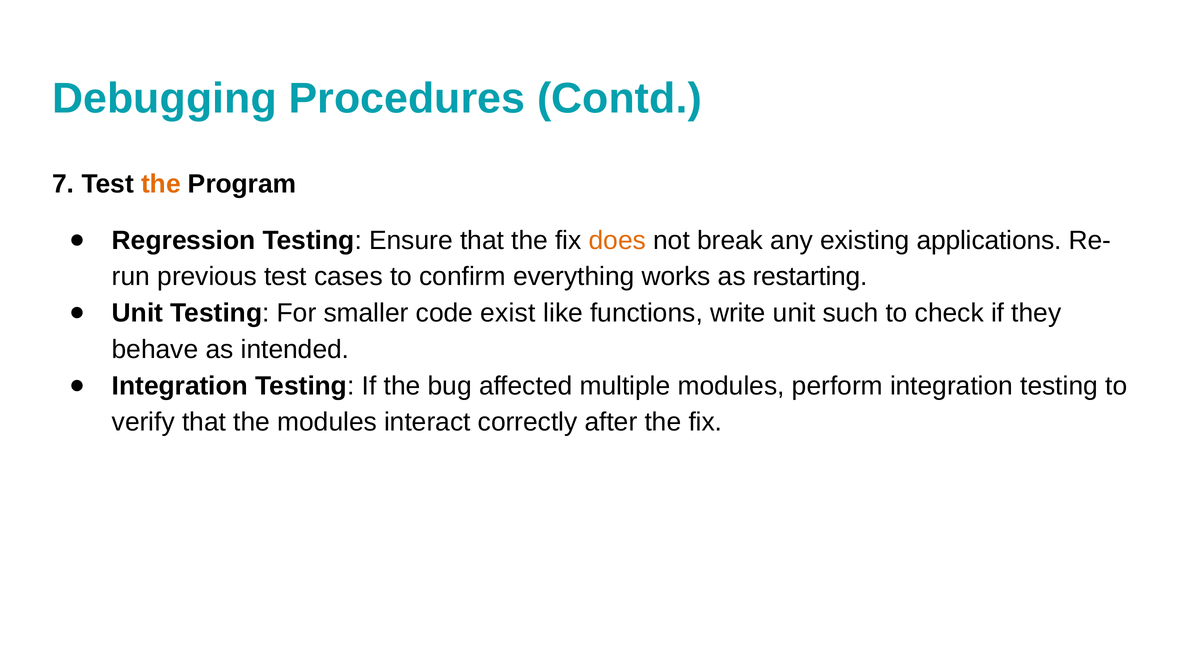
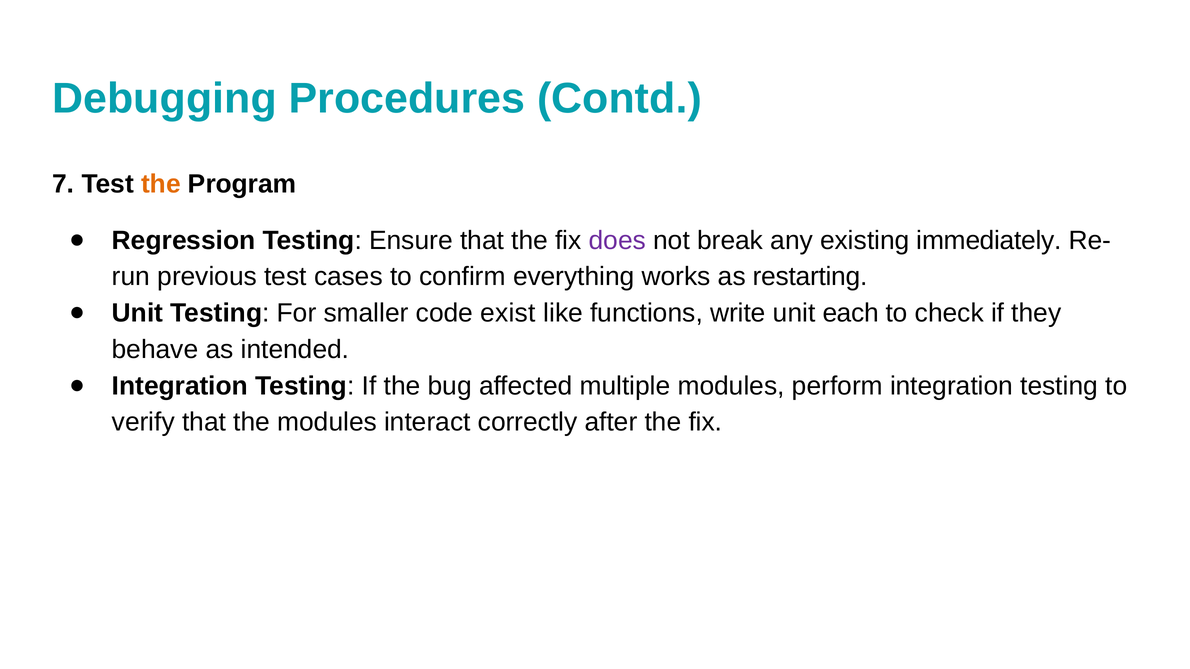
does colour: orange -> purple (617, 240)
applications: applications -> immediately (989, 240)
such: such -> each (851, 313)
